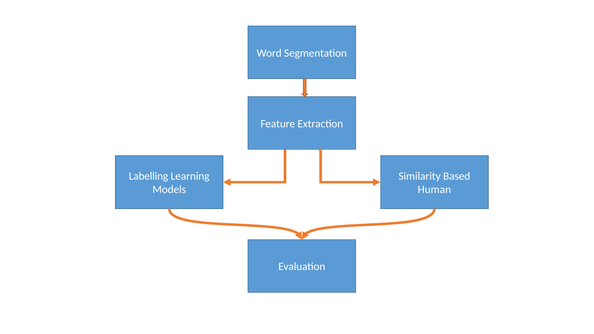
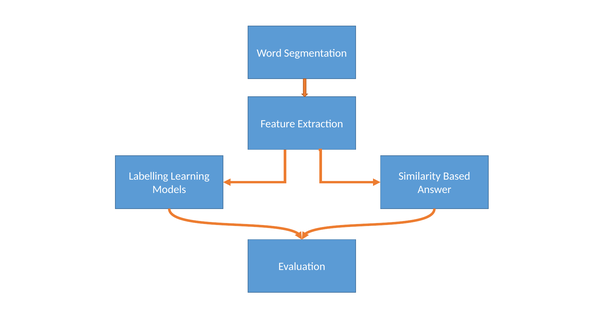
Human: Human -> Answer (434, 190)
